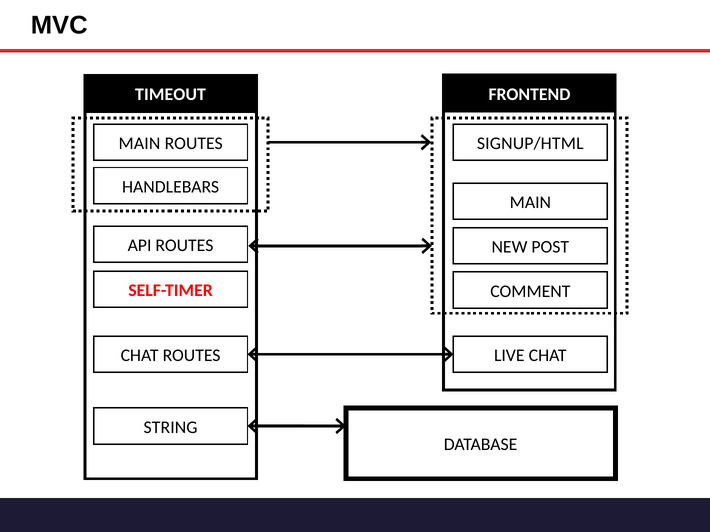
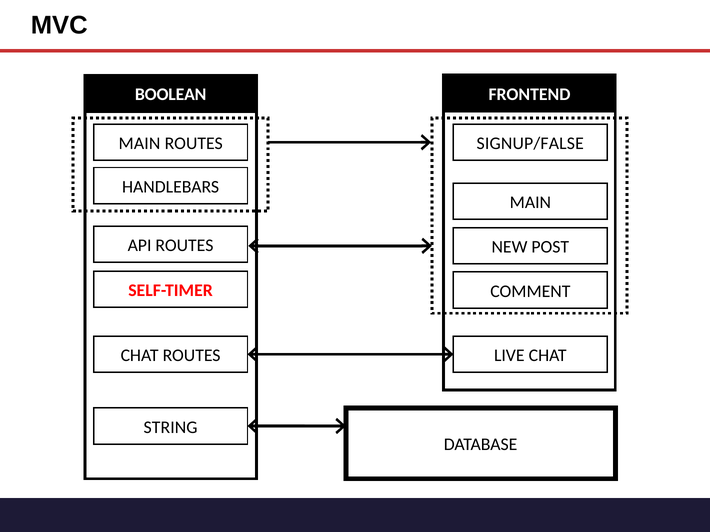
TIMEOUT: TIMEOUT -> BOOLEAN (171, 95)
SIGNUP/HTML: SIGNUP/HTML -> SIGNUP/FALSE (530, 144)
